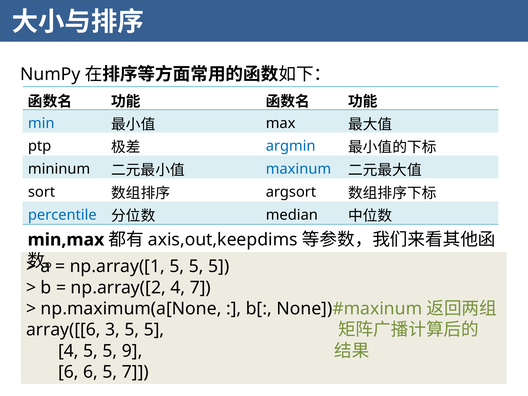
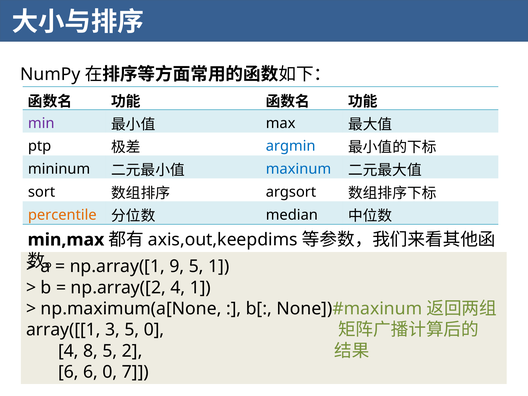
min colour: blue -> purple (41, 123)
percentile colour: blue -> orange (62, 215)
np.array([1 5: 5 -> 9 (177, 266)
5: 5 -> 1 (219, 266)
4 7: 7 -> 1 (200, 288)
array([[6: array([[6 -> array([[1 (63, 330)
3 5 5: 5 -> 0 (154, 330)
4 5: 5 -> 8 (91, 351)
9: 9 -> 2 (132, 351)
6 5: 5 -> 0 (110, 372)
